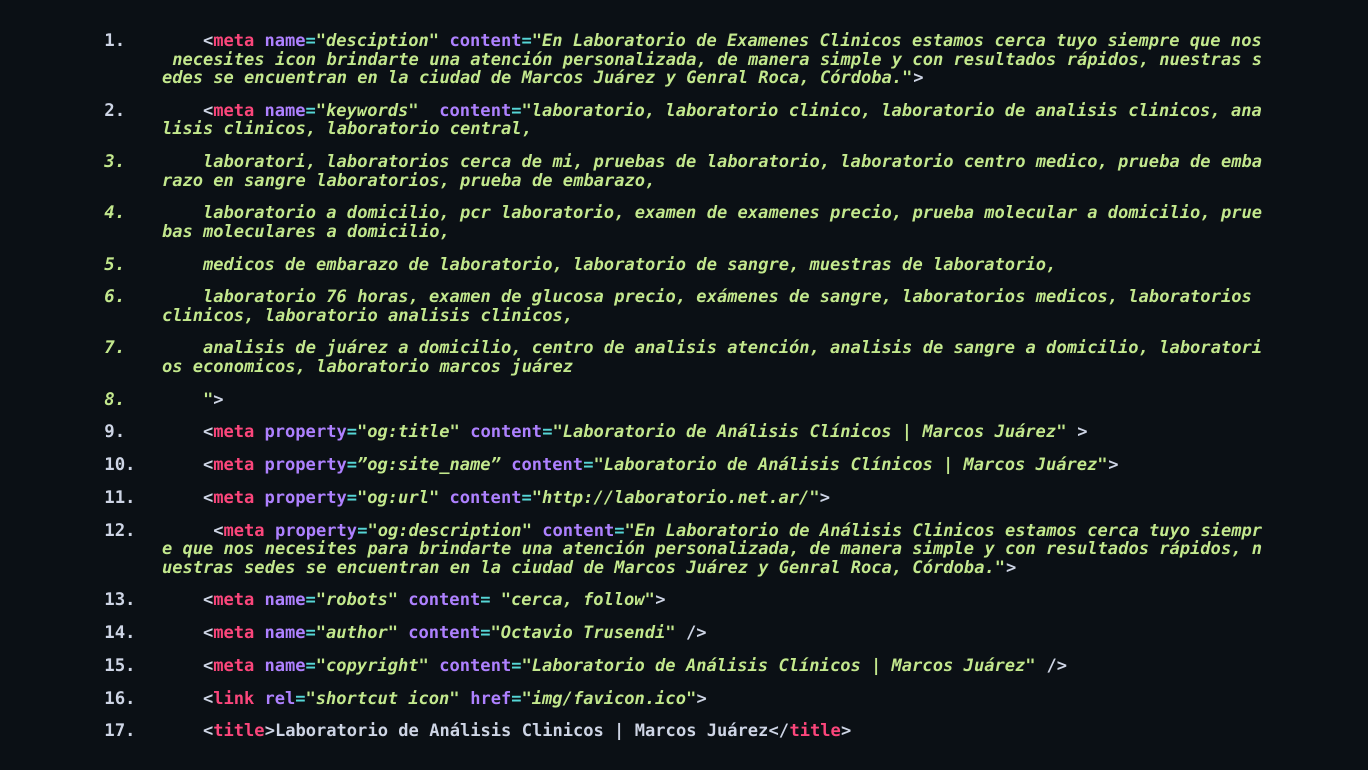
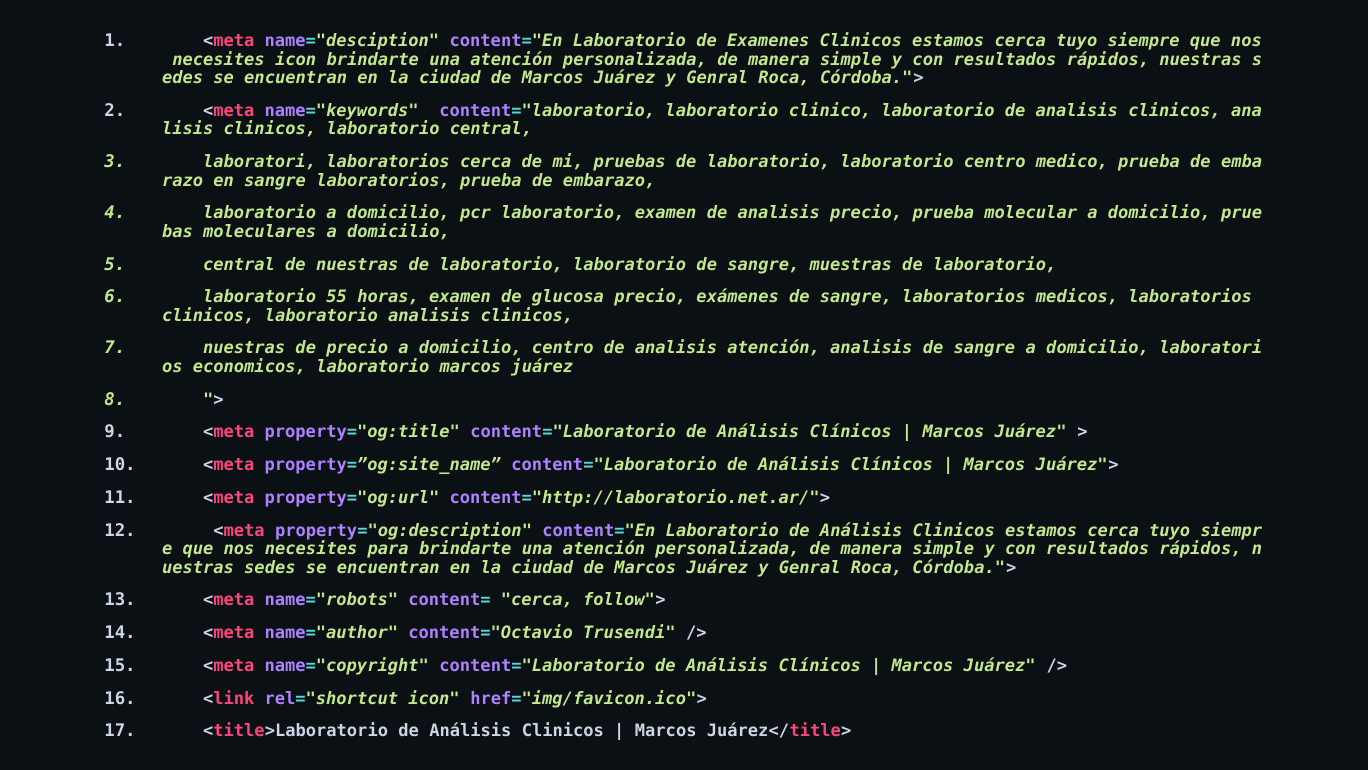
examen de examenes: examenes -> analisis (779, 213)
medicos: medicos -> central (239, 264)
embarazo: embarazo -> nuestras (357, 264)
76: 76 -> 55 (337, 297)
analisis: analisis -> nuestras (244, 348)
de juárez: juárez -> precio (357, 348)
